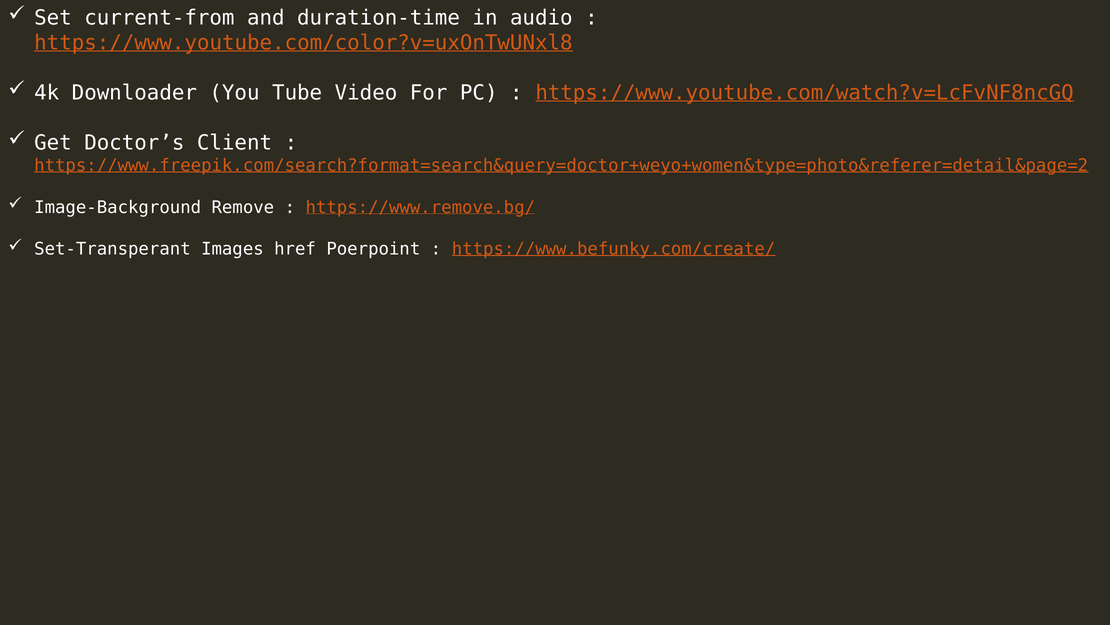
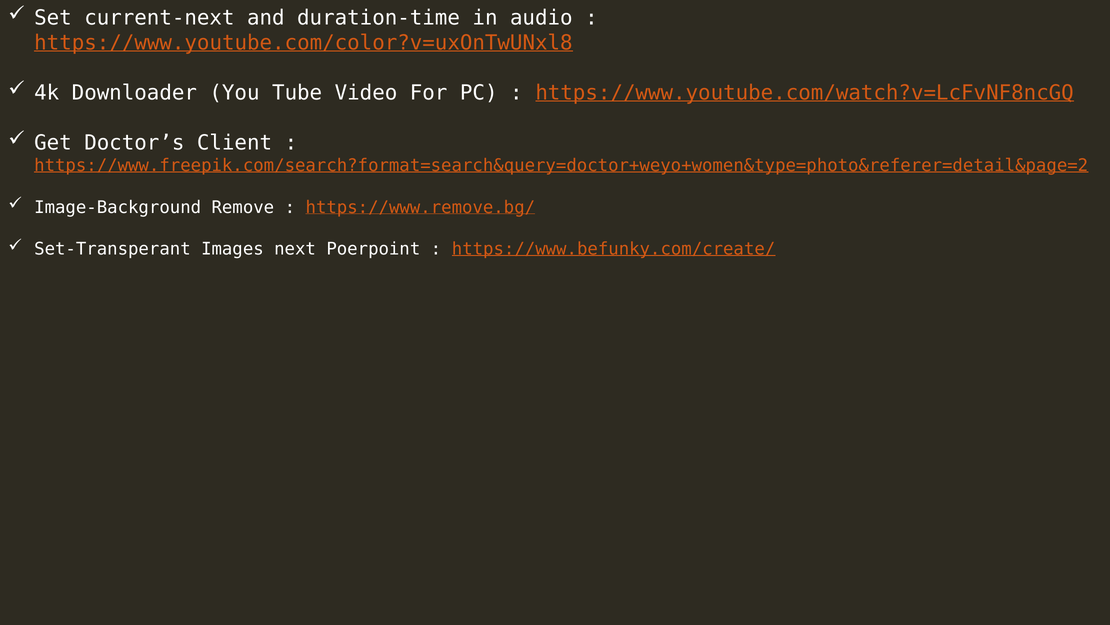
current-from: current-from -> current-next (159, 18)
href: href -> next (295, 249)
